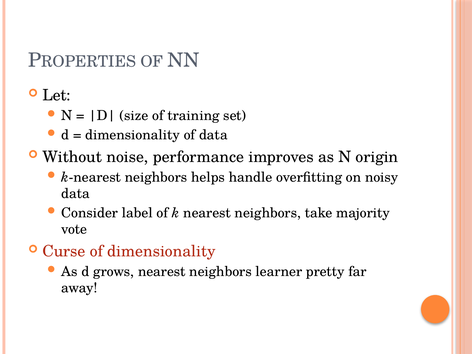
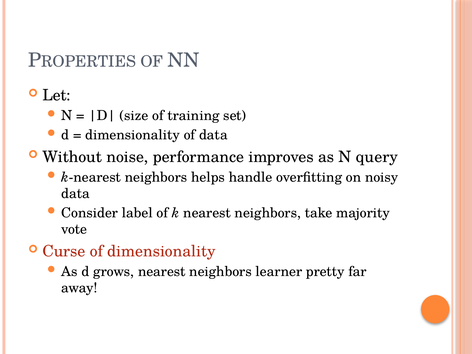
origin: origin -> query (377, 157)
